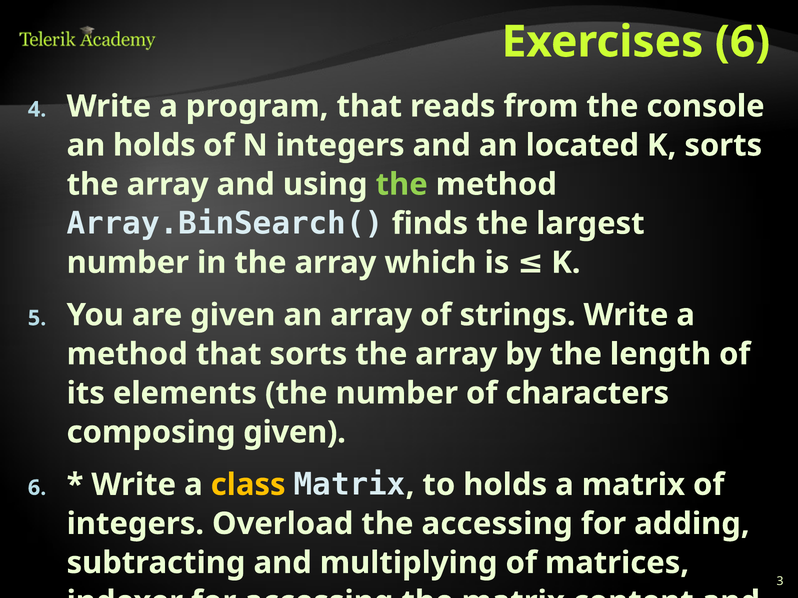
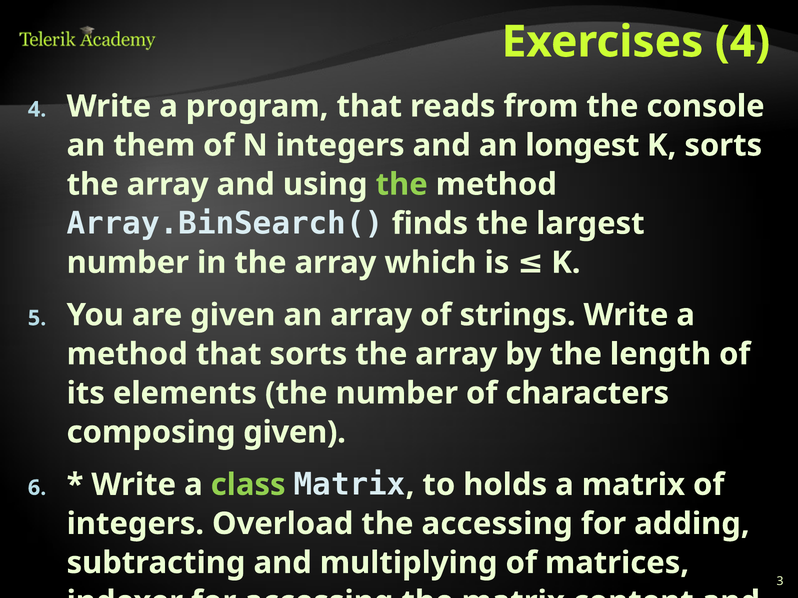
Exercises 6: 6 -> 4 (742, 42)
an holds: holds -> them (154, 145)
located: located -> longest (582, 145)
class colour: yellow -> light green (248, 485)
